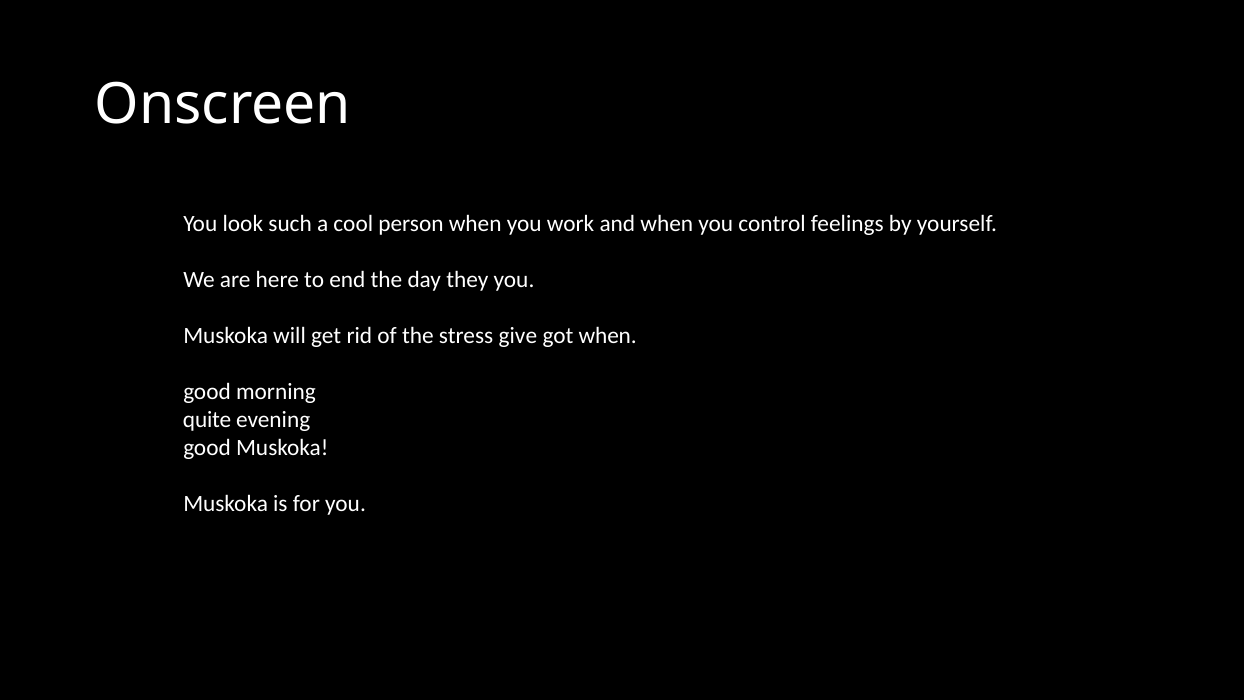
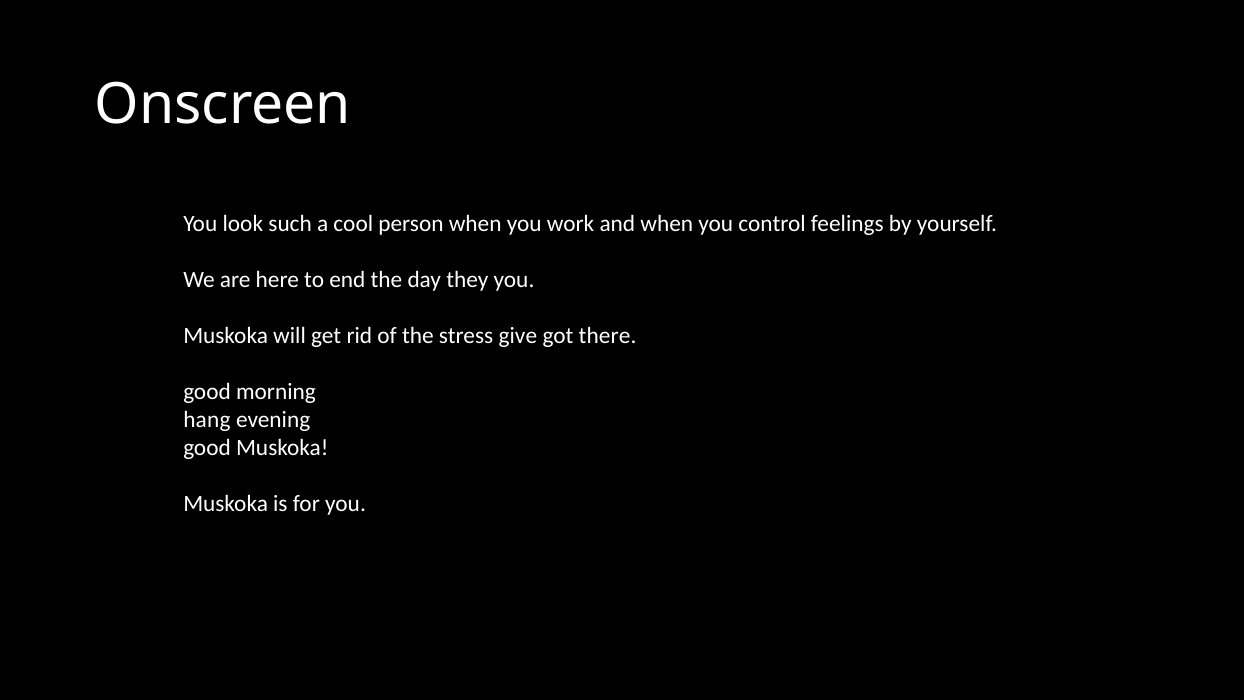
got when: when -> there (608, 336)
quite: quite -> hang (207, 420)
